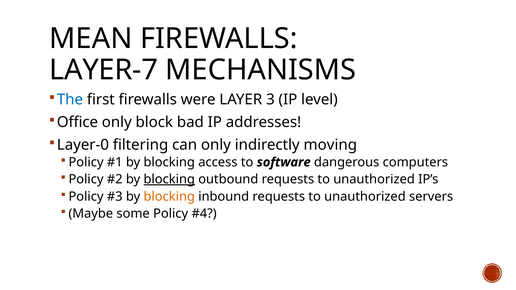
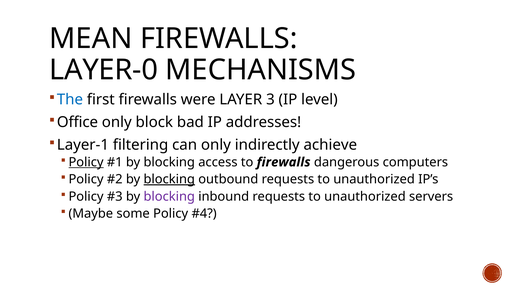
LAYER-7: LAYER-7 -> LAYER-0 (104, 70)
Layer-0: Layer-0 -> Layer-1 (83, 145)
moving: moving -> achieve (330, 145)
Policy underline: none -> present (86, 162)
to software: software -> firewalls (284, 162)
blocking colour: orange -> purple (169, 197)
